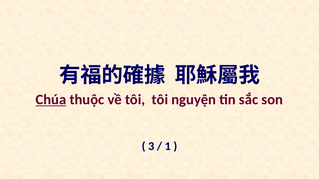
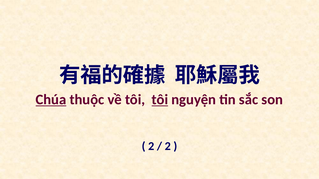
tôi underline: none -> present (160, 100)
3: 3 -> 2 (151, 147)
1: 1 -> 2 (168, 147)
